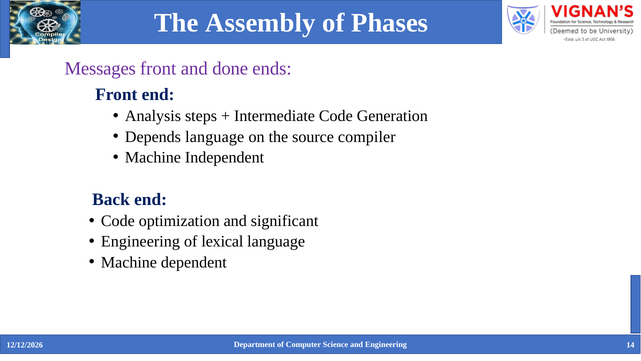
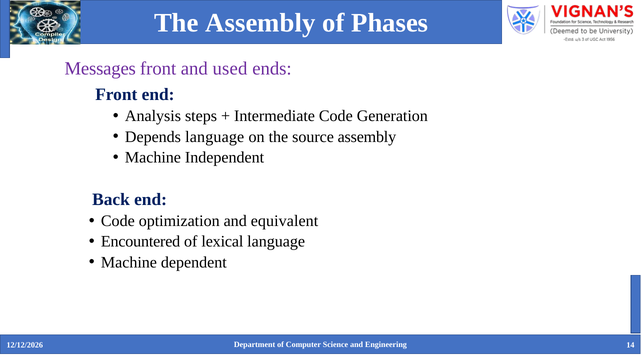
done: done -> used (230, 68)
source compiler: compiler -> assembly (367, 137)
significant: significant -> equivalent (285, 221)
Engineering: Engineering -> Encountered (141, 241)
